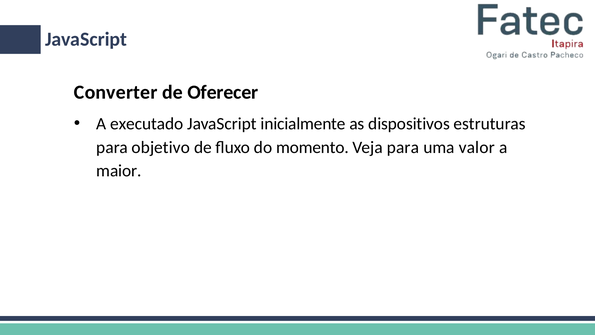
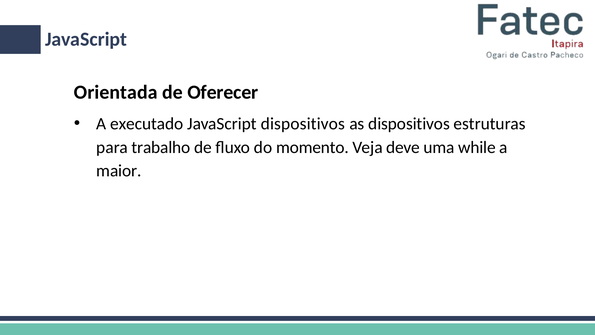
Converter: Converter -> Orientada (116, 92)
JavaScript inicialmente: inicialmente -> dispositivos (303, 124)
objetivo: objetivo -> trabalho (161, 147)
Veja para: para -> deve (403, 147)
valor: valor -> while (477, 147)
